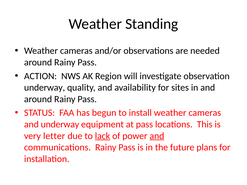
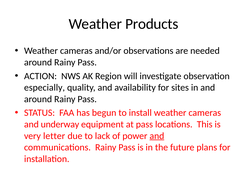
Standing: Standing -> Products (152, 24)
underway: underway -> especially (44, 88)
lack underline: present -> none (103, 136)
